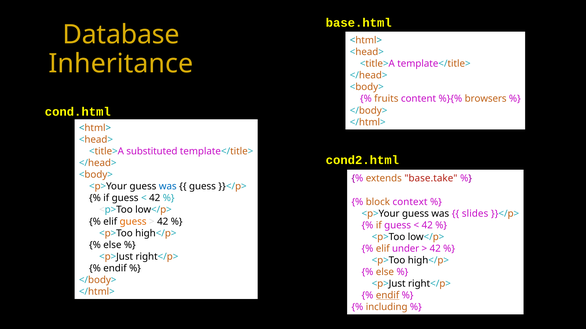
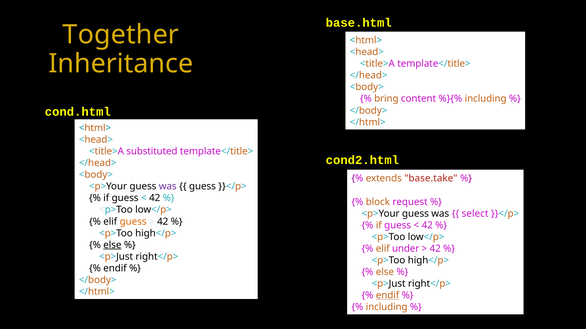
Database: Database -> Together (121, 35)
fruits: fruits -> bring (386, 99)
browsers: browsers -> including (486, 99)
was colour: blue -> purple (168, 187)
context: context -> request (410, 202)
slides: slides -> select (475, 214)
else underline: none -> present (112, 245)
